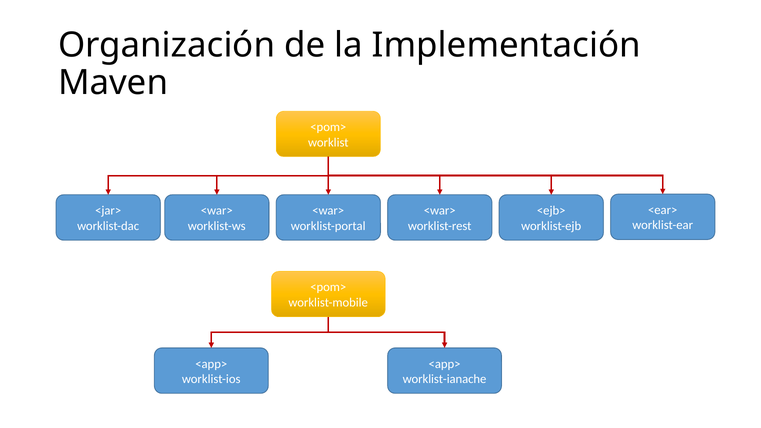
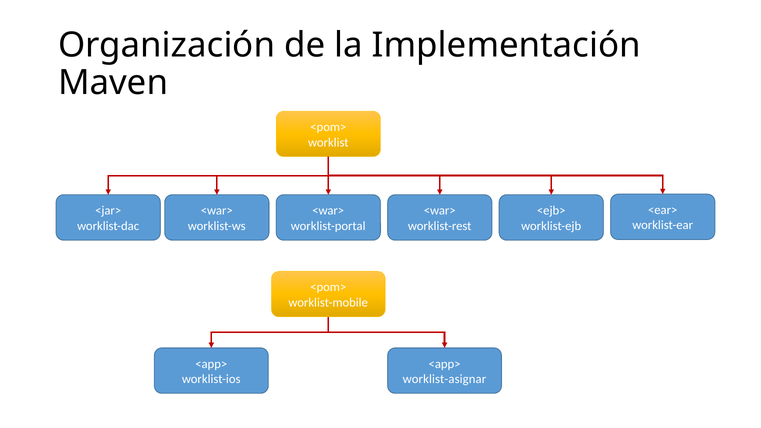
worklist-ianache: worklist-ianache -> worklist-asignar (444, 379)
